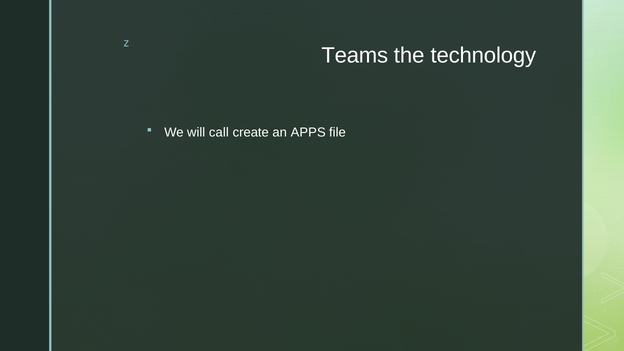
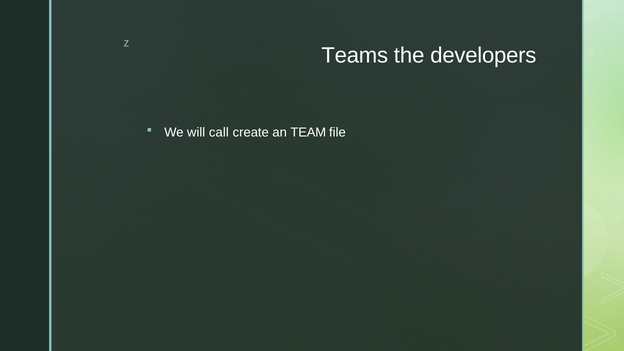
technology: technology -> developers (483, 56)
APPS: APPS -> TEAM (308, 132)
